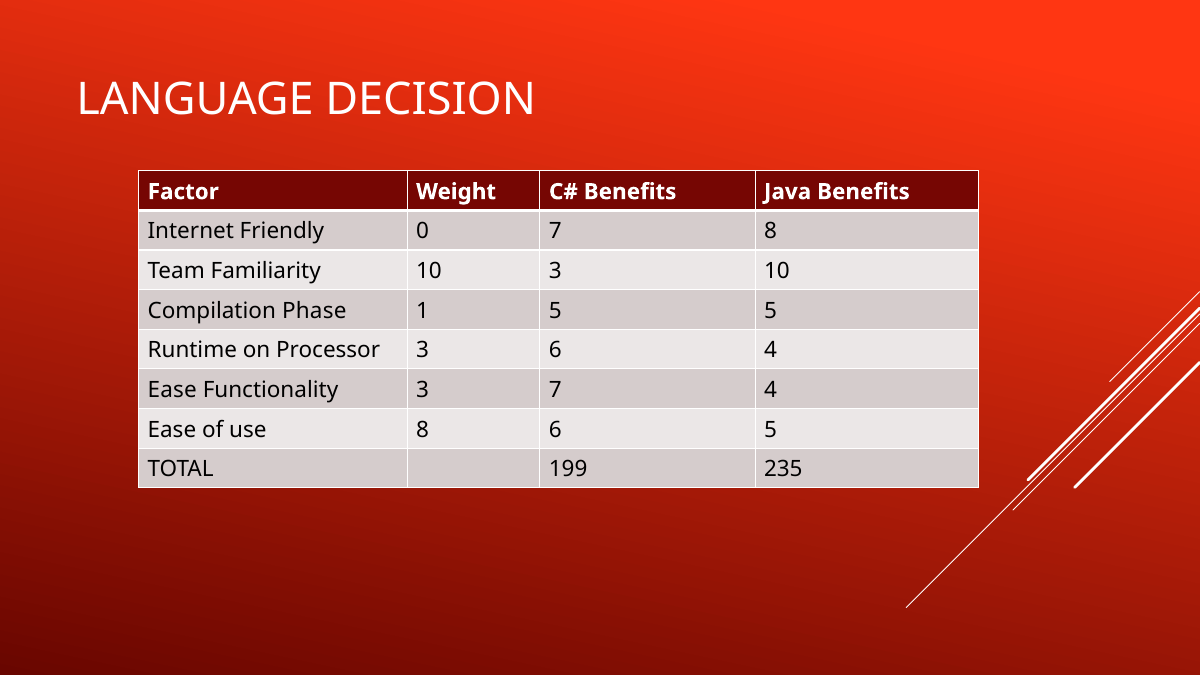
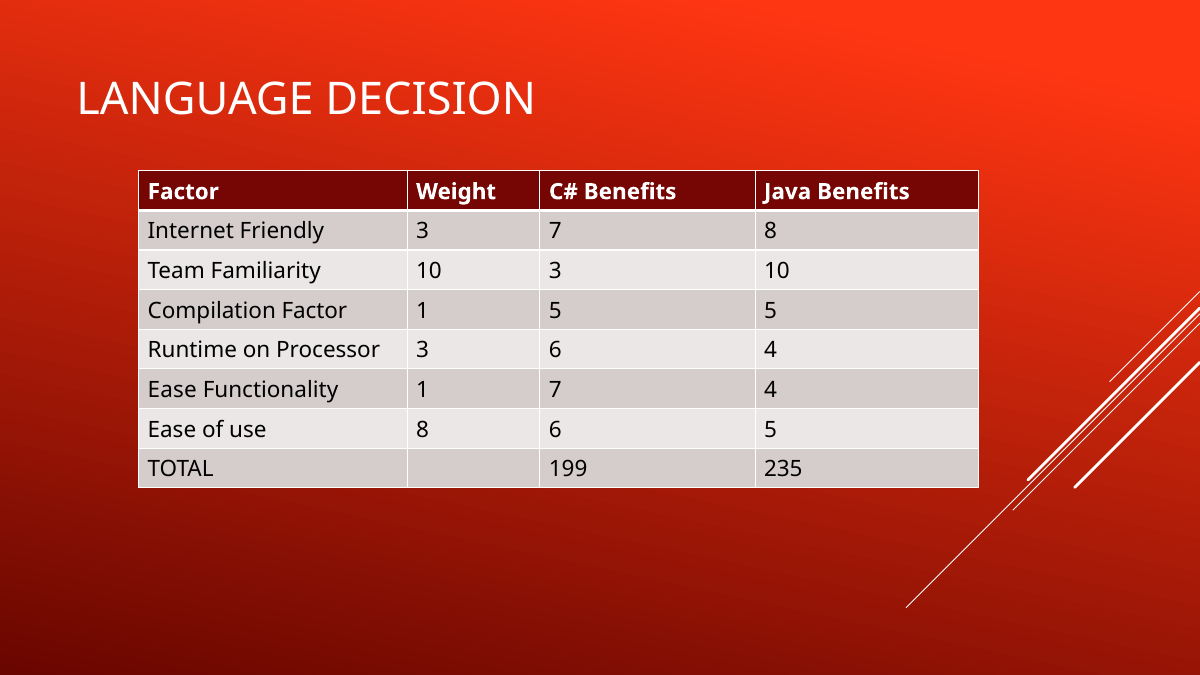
Friendly 0: 0 -> 3 (423, 231)
Compilation Phase: Phase -> Factor (314, 311)
Functionality 3: 3 -> 1 (423, 390)
